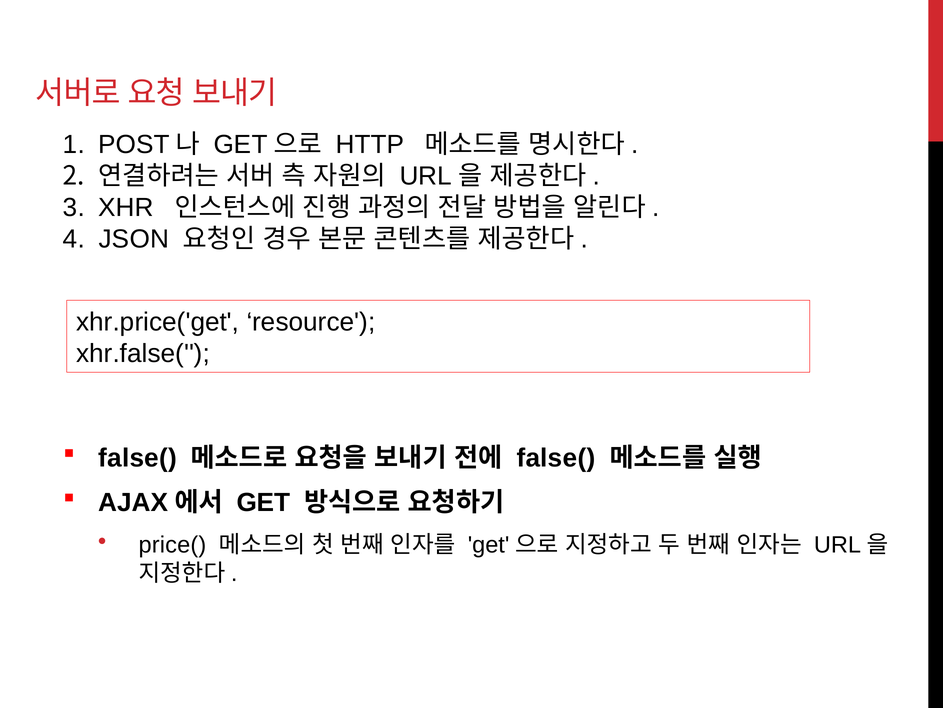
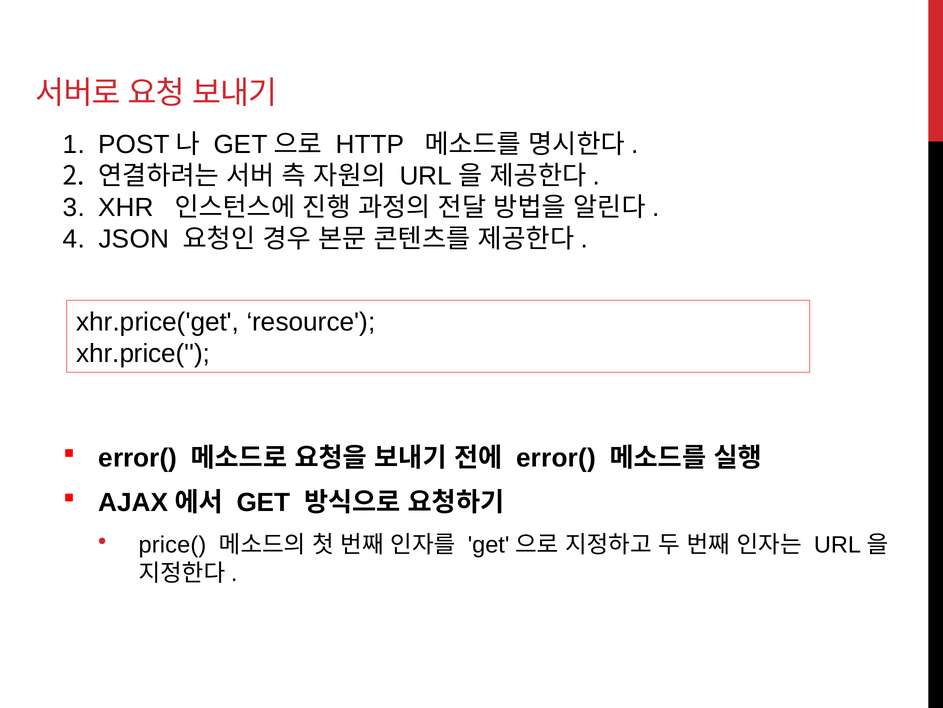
xhr.false(: xhr.false( -> xhr.price( (143, 353)
false(: false( -> error( (138, 458)
false(: false( -> error( (556, 458)
